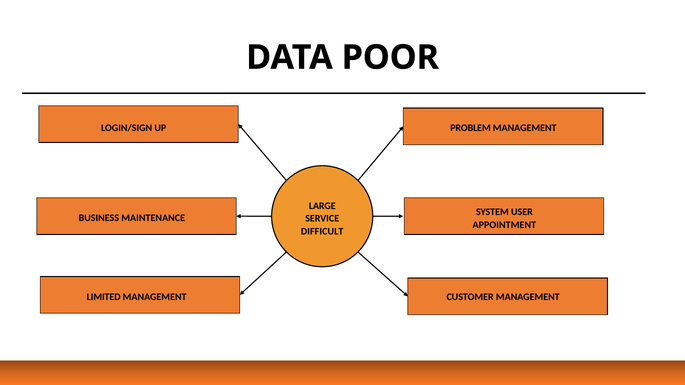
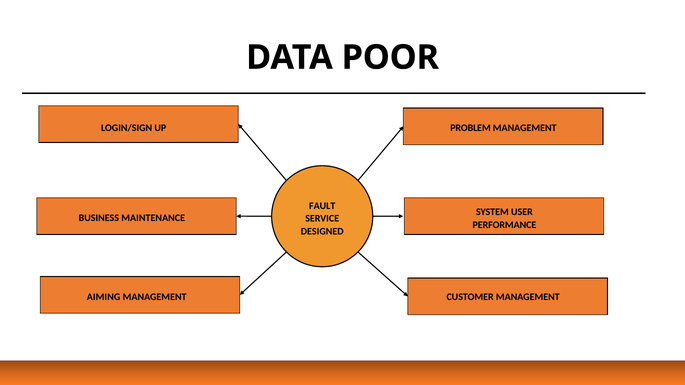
LARGE: LARGE -> FAULT (322, 206)
APPOINTMENT: APPOINTMENT -> PERFORMANCE (504, 225)
DIFFICULT: DIFFICULT -> DESIGNED (322, 232)
LIMITED: LIMITED -> AIMING (104, 297)
